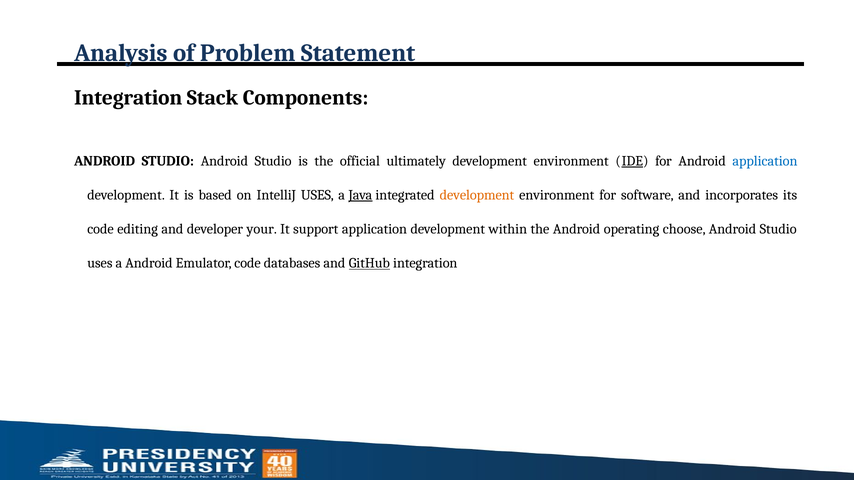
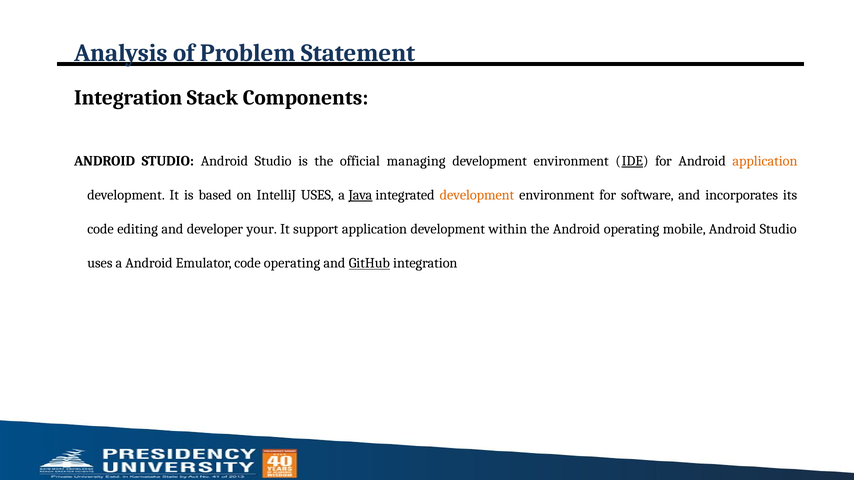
ultimately: ultimately -> managing (416, 161)
application colour: blue -> orange (765, 161)
choose: choose -> mobile (684, 229)
code databases: databases -> operating (292, 263)
